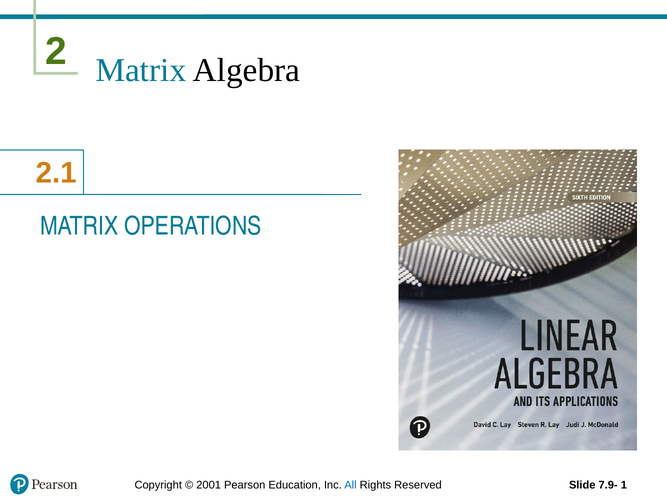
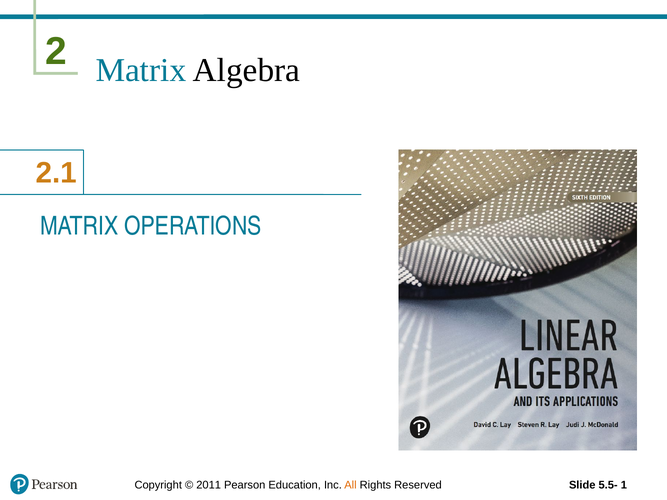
2001: 2001 -> 2011 (209, 485)
All colour: blue -> orange (350, 485)
7.9-: 7.9- -> 5.5- (608, 485)
